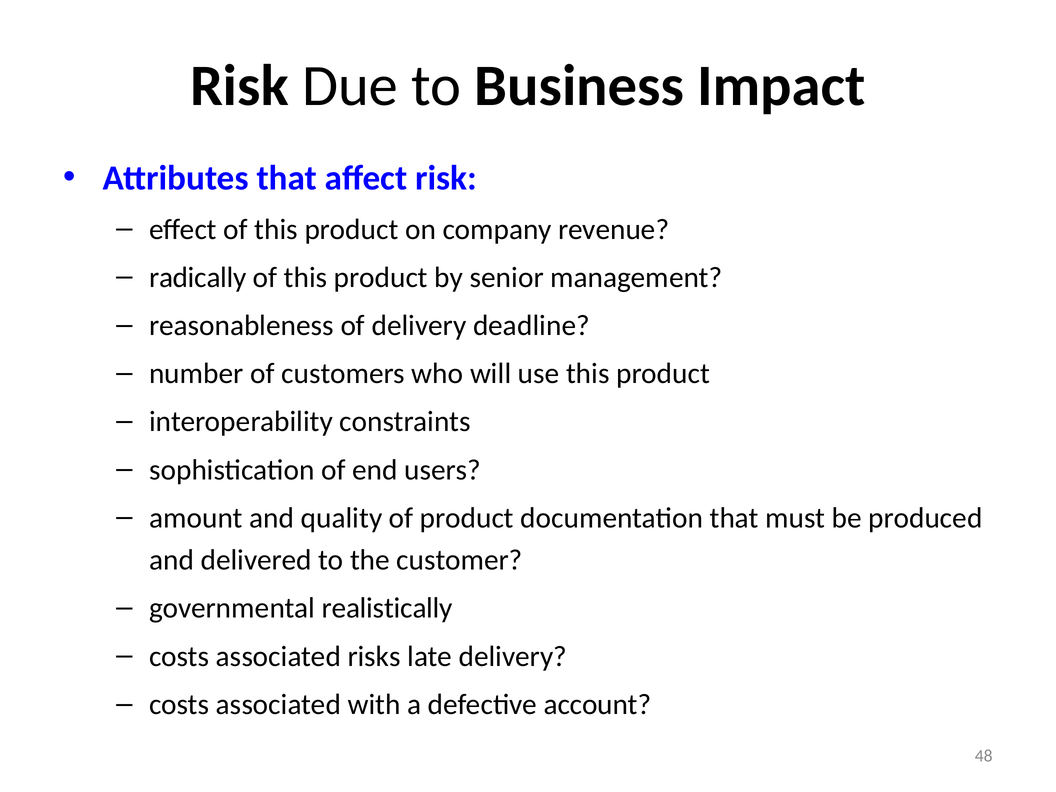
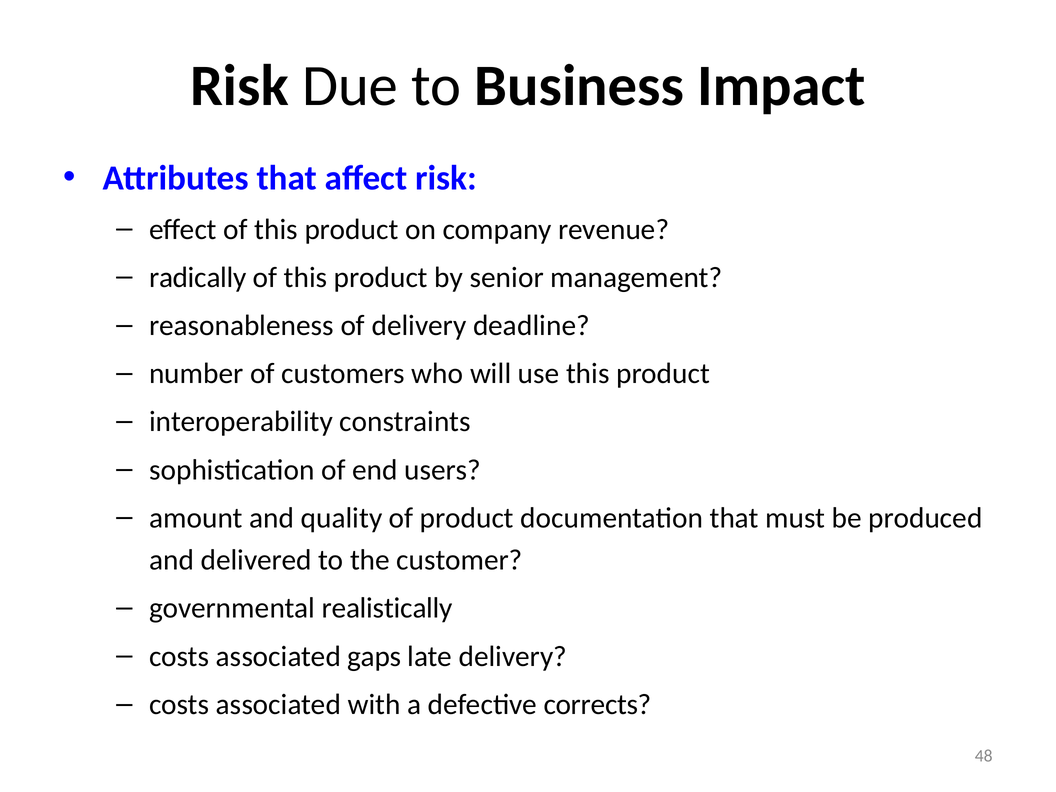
risks: risks -> gaps (374, 656)
account: account -> corrects (597, 704)
